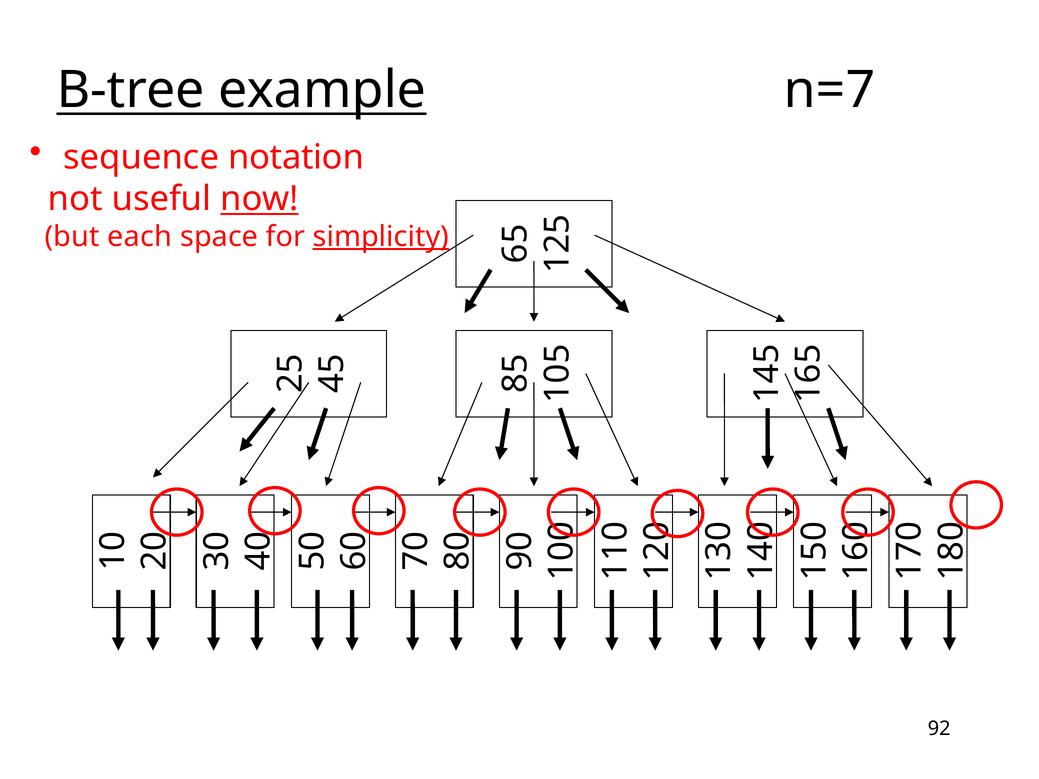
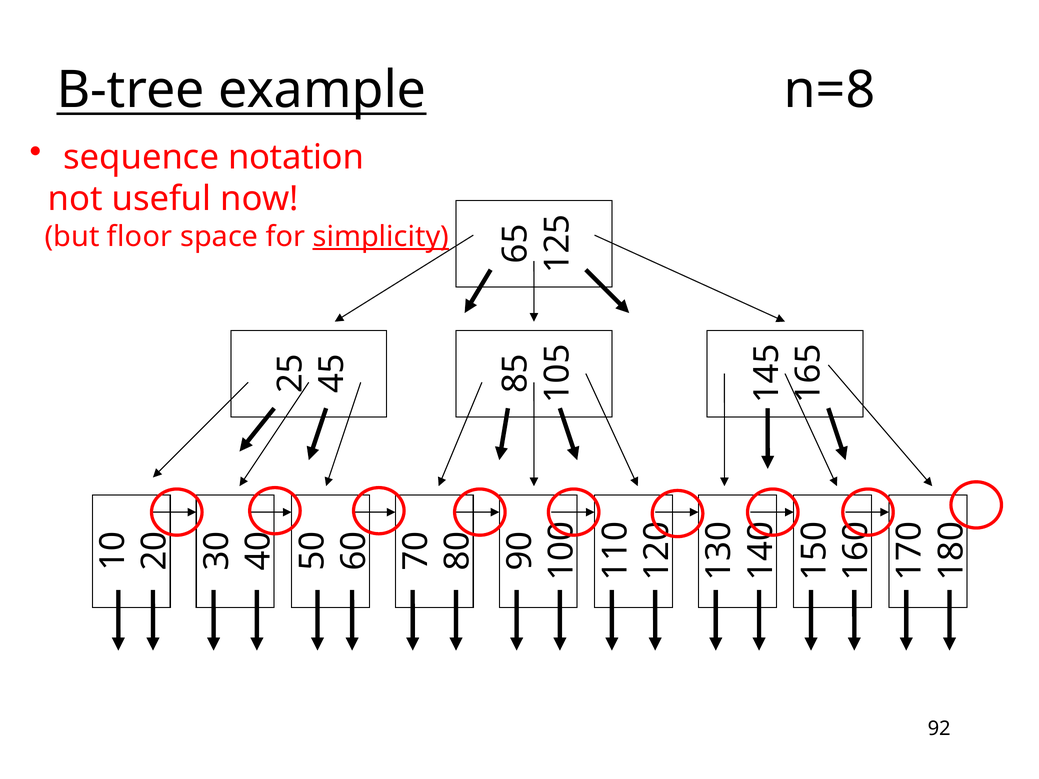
n=7: n=7 -> n=8 (830, 90)
now underline: present -> none (260, 199)
each: each -> floor (140, 237)
